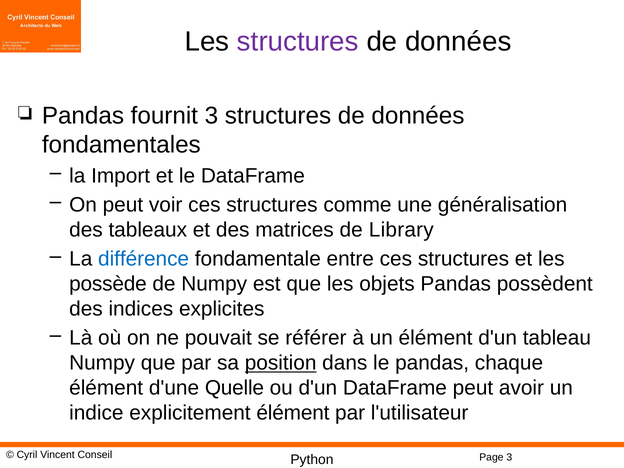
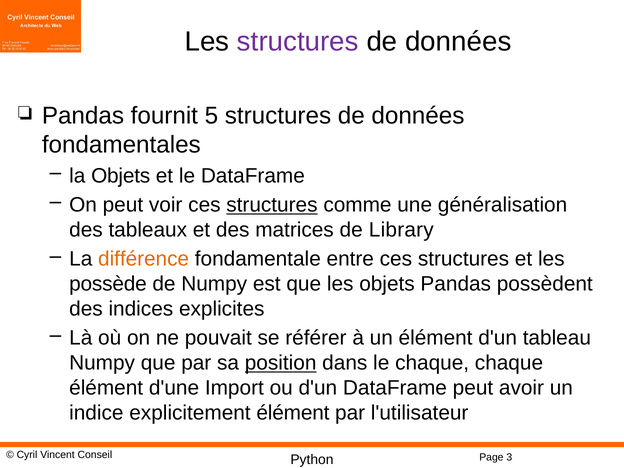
fournit 3: 3 -> 5 (211, 116)
la Import: Import -> Objets (121, 176)
structures underline: none -> present (272, 205)
différence colour: blue -> orange (144, 259)
le pandas: pandas -> chaque (432, 363)
Quelle: Quelle -> Import (234, 388)
